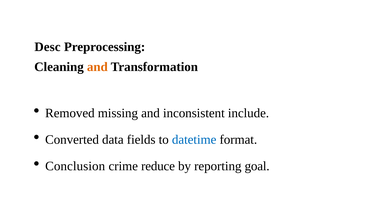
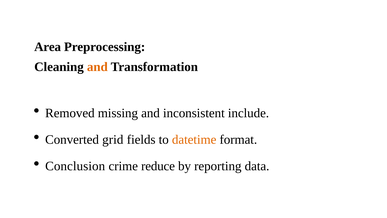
Desc: Desc -> Area (48, 47)
data: data -> grid (113, 139)
datetime colour: blue -> orange (194, 139)
goal: goal -> data (257, 166)
